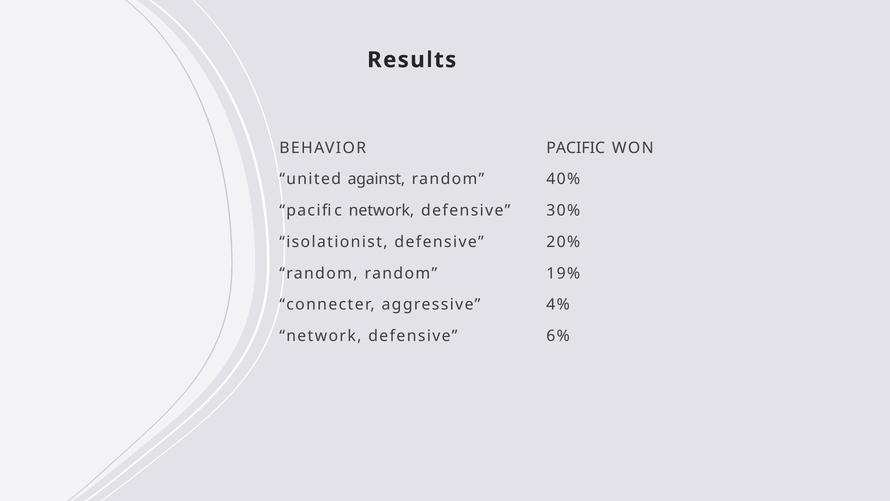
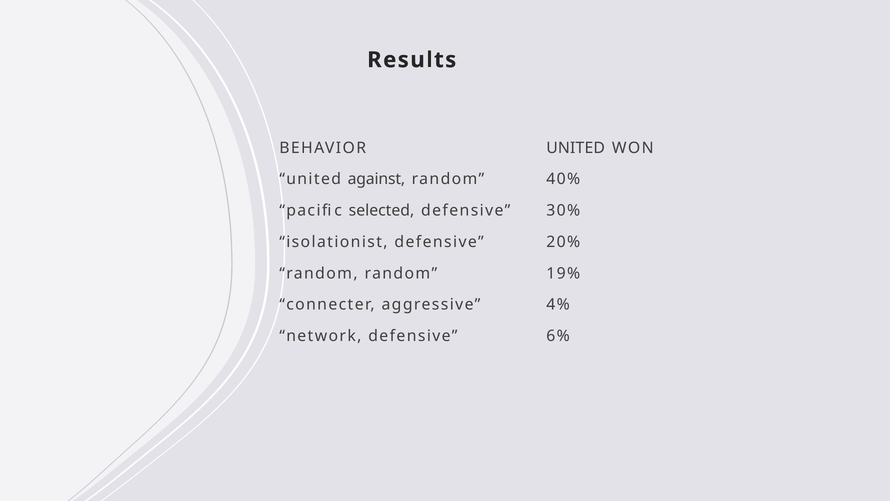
BEHAVIOR PACIFIC: PACIFIC -> UNITED (576, 148)
pacific network: network -> selected (381, 210)
